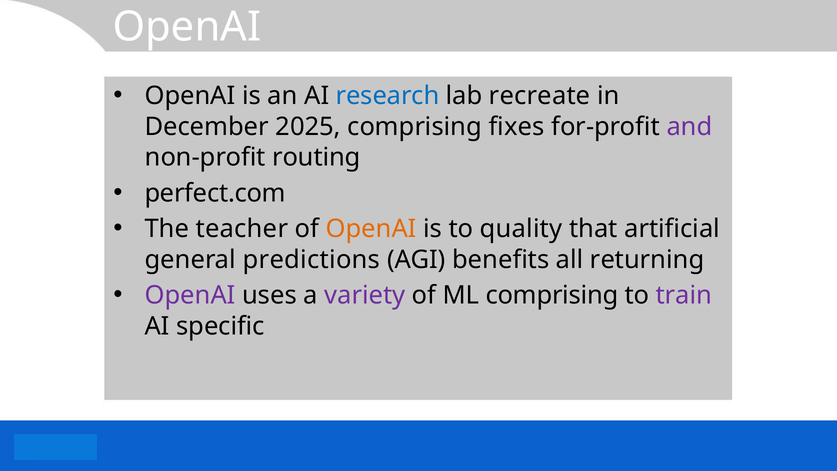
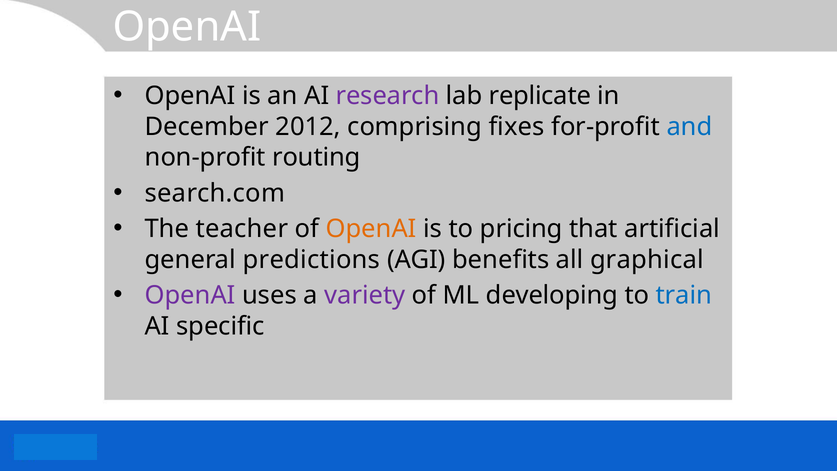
research colour: blue -> purple (388, 96)
recreate: recreate -> replicate (540, 96)
2025: 2025 -> 2012 (308, 127)
and colour: purple -> blue (689, 127)
perfect.com: perfect.com -> search.com (215, 193)
quality: quality -> pricing (521, 229)
returning: returning -> graphical (647, 260)
ML comprising: comprising -> developing (552, 295)
train colour: purple -> blue (684, 295)
